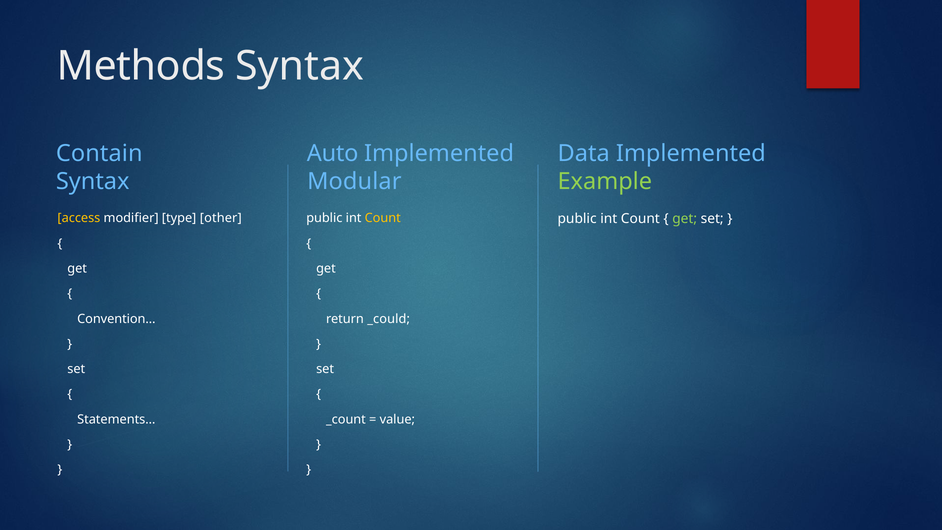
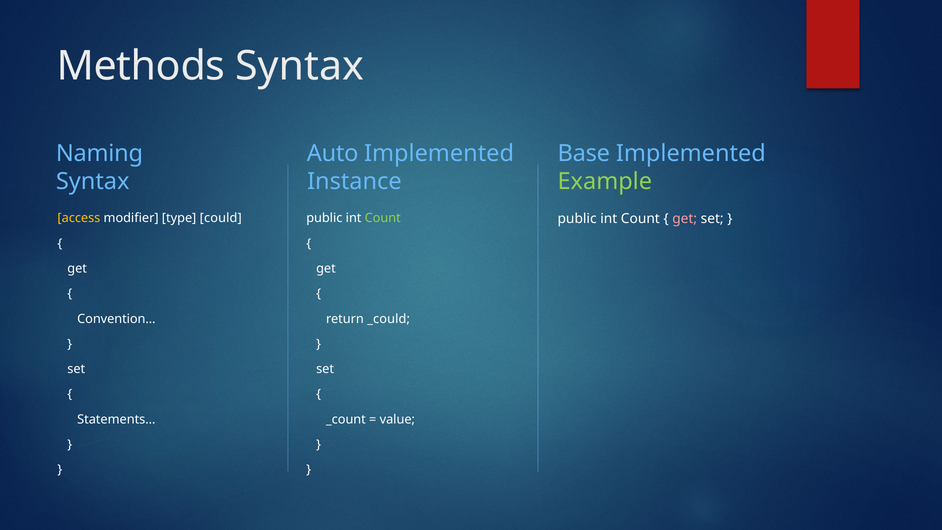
Contain: Contain -> Naming (99, 153)
Data: Data -> Base (584, 153)
Modular: Modular -> Instance (354, 182)
other: other -> could (221, 218)
Count colour: yellow -> light green (383, 218)
get colour: light green -> pink (685, 219)
